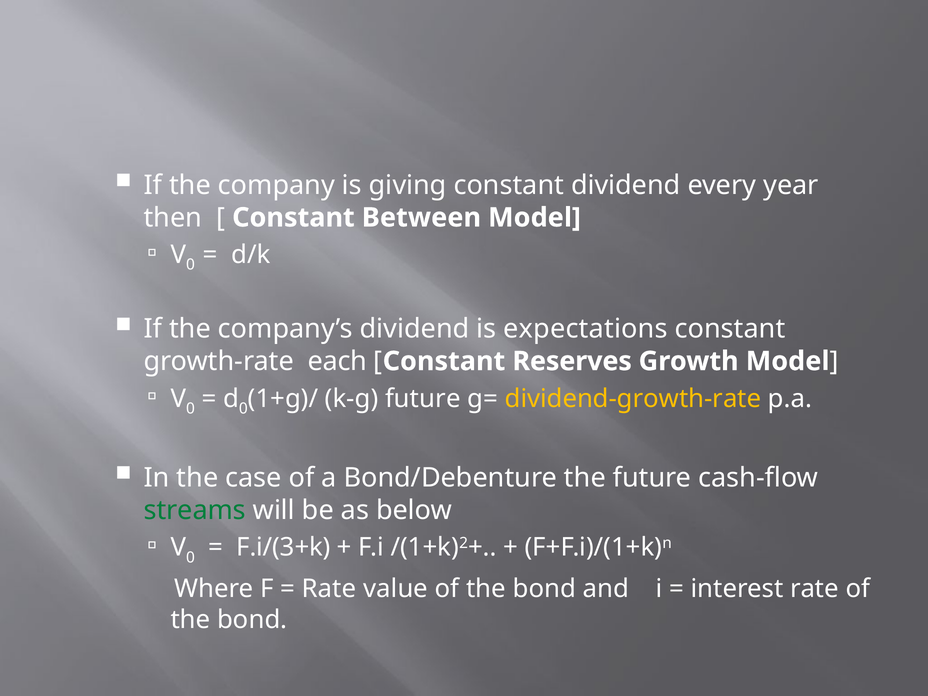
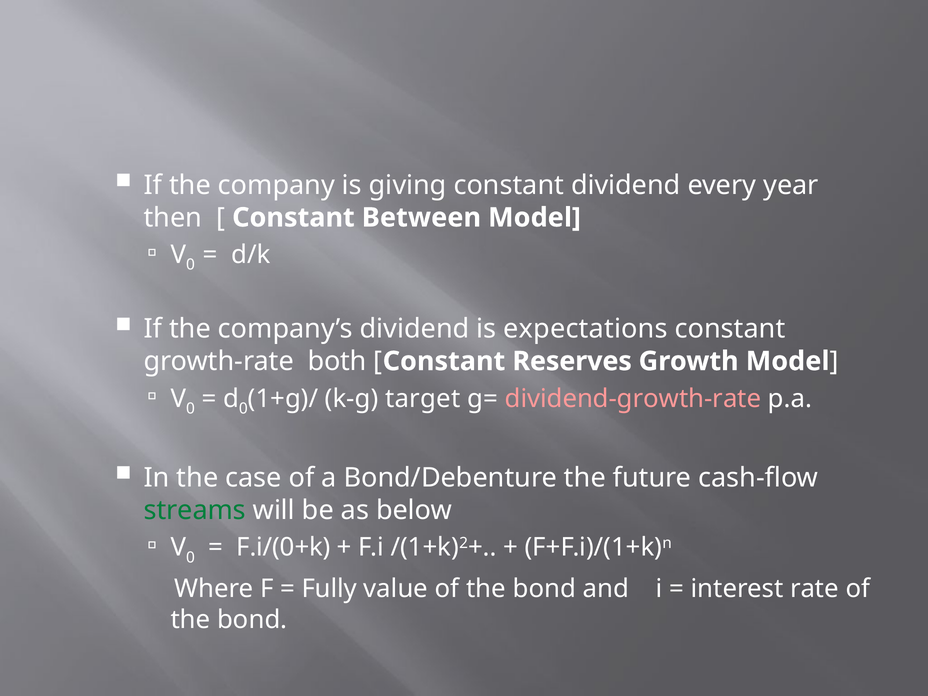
each: each -> both (337, 361)
k-g future: future -> target (423, 399)
dividend-growth-rate colour: yellow -> pink (633, 399)
F.i/(3+k: F.i/(3+k -> F.i/(0+k (283, 547)
Rate: Rate -> Fully (329, 589)
